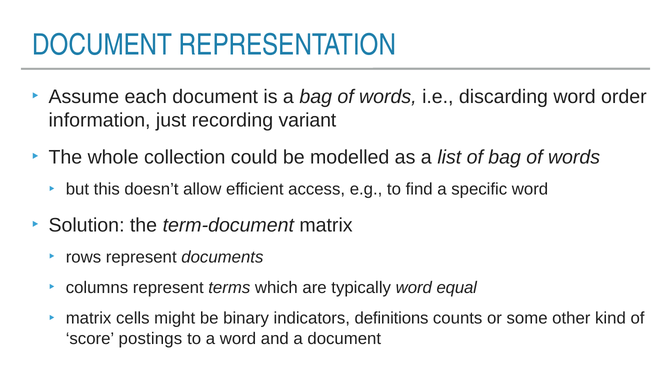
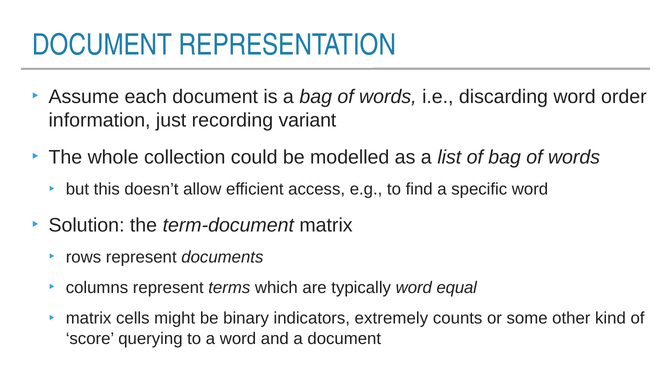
definitions: definitions -> extremely (391, 319)
postings: postings -> querying (150, 339)
